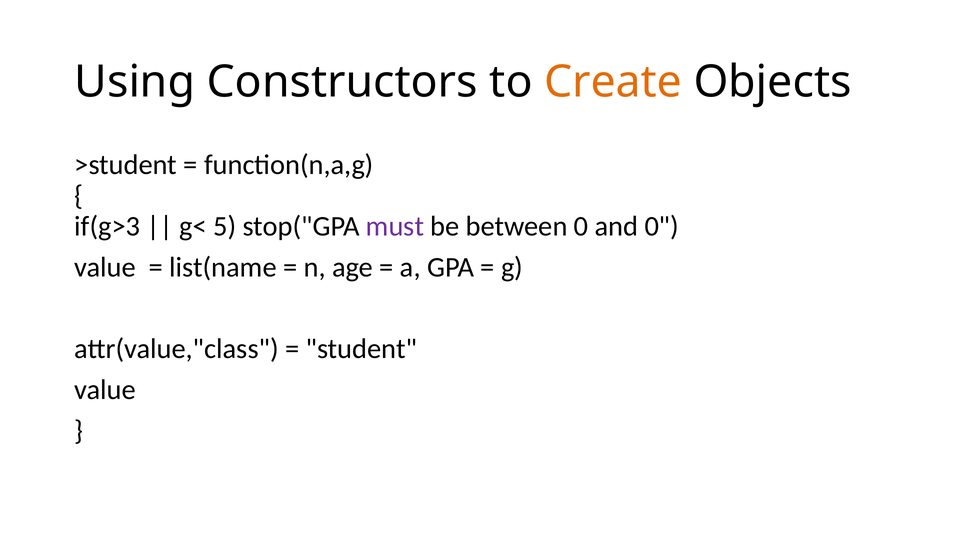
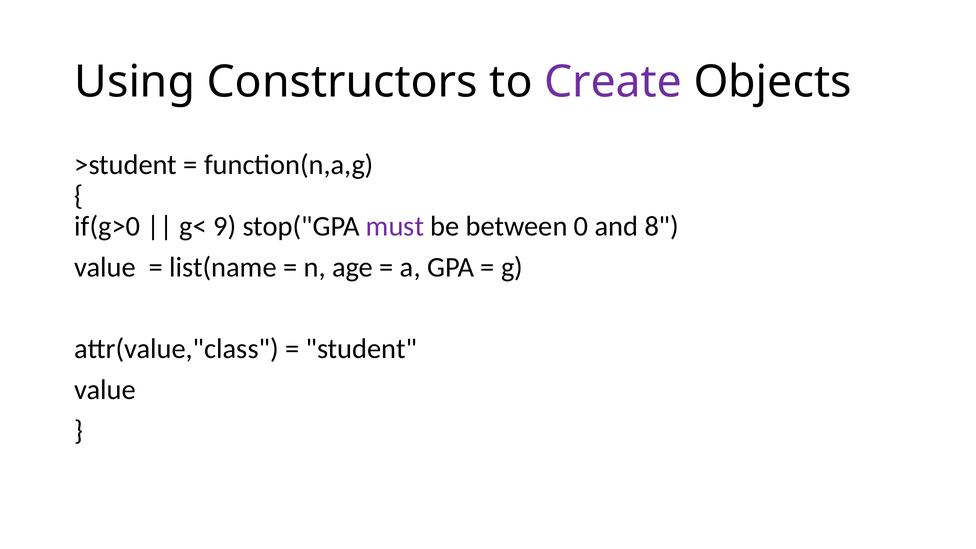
Create colour: orange -> purple (613, 82)
if(g>3: if(g>3 -> if(g>0 (107, 226)
5: 5 -> 9 (225, 226)
and 0: 0 -> 8 (662, 226)
